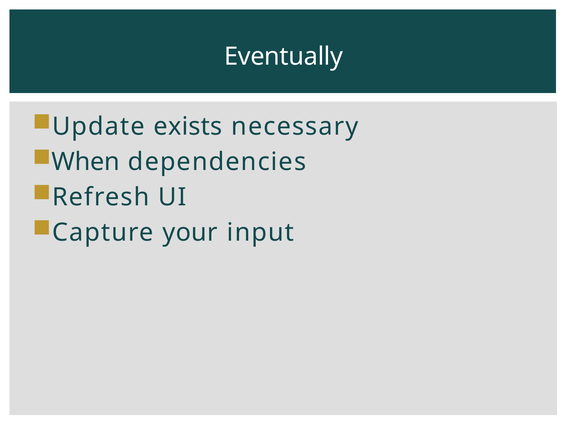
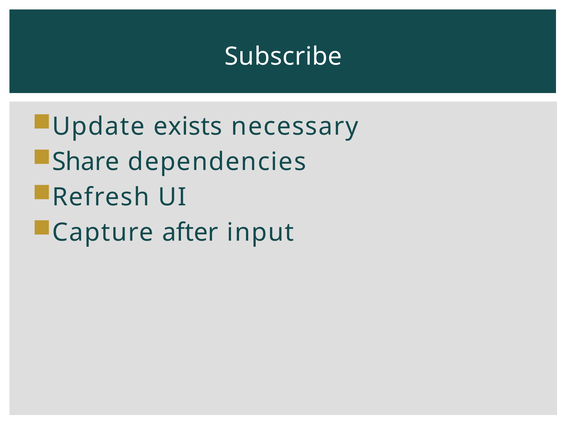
Eventually: Eventually -> Subscribe (283, 57)
When: When -> Share (86, 162)
your: your -> after (190, 232)
